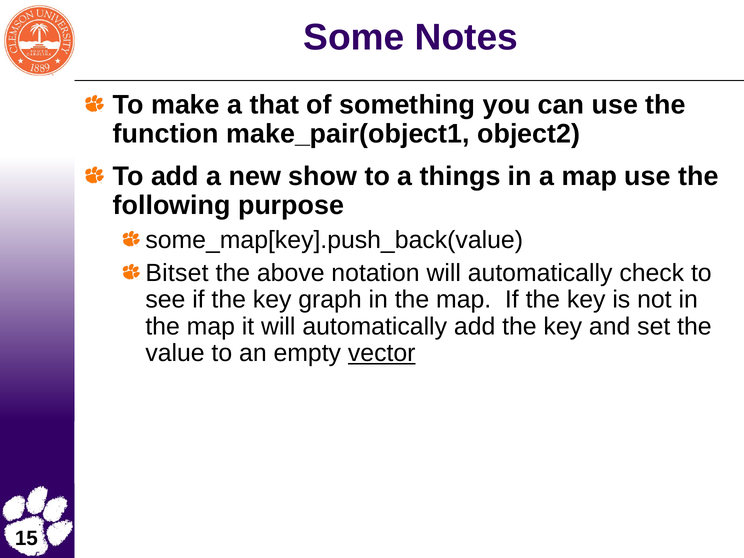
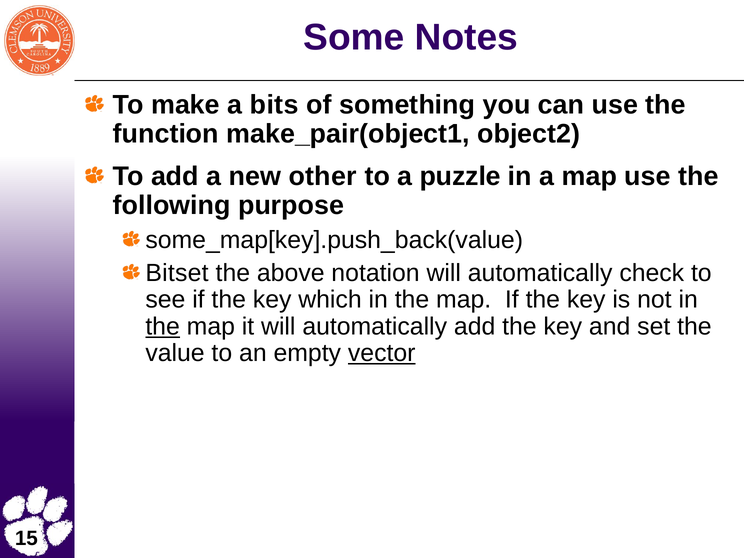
that: that -> bits (274, 105)
show: show -> other (323, 176)
things: things -> puzzle (460, 176)
graph: graph -> which (330, 300)
the underline: none -> present (163, 326)
